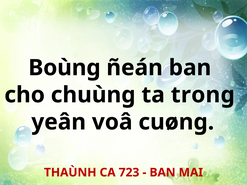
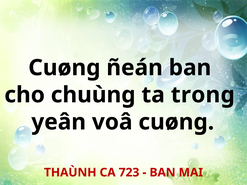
Boùng: Boùng -> Cuøng (64, 68)
